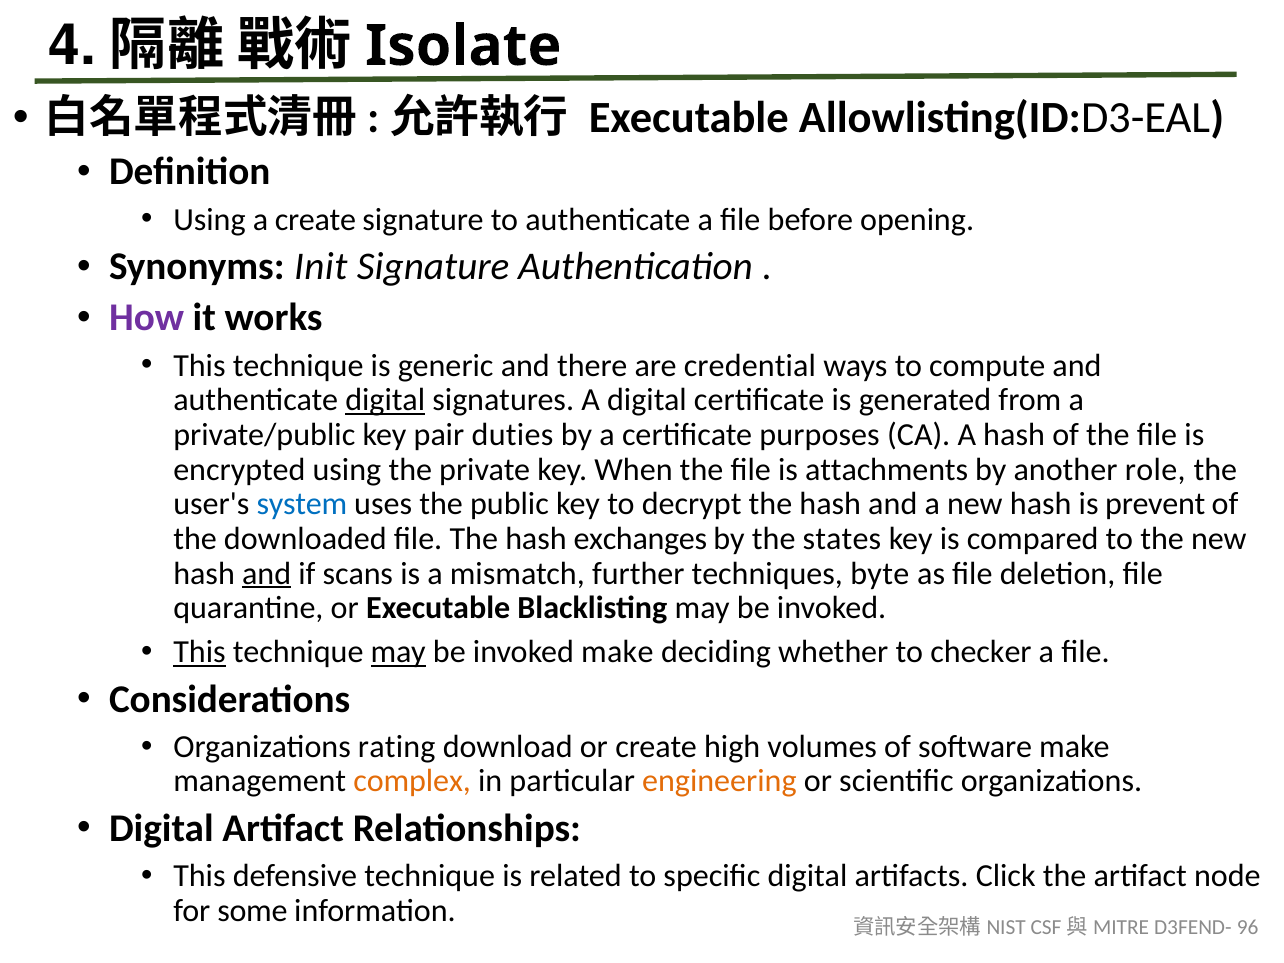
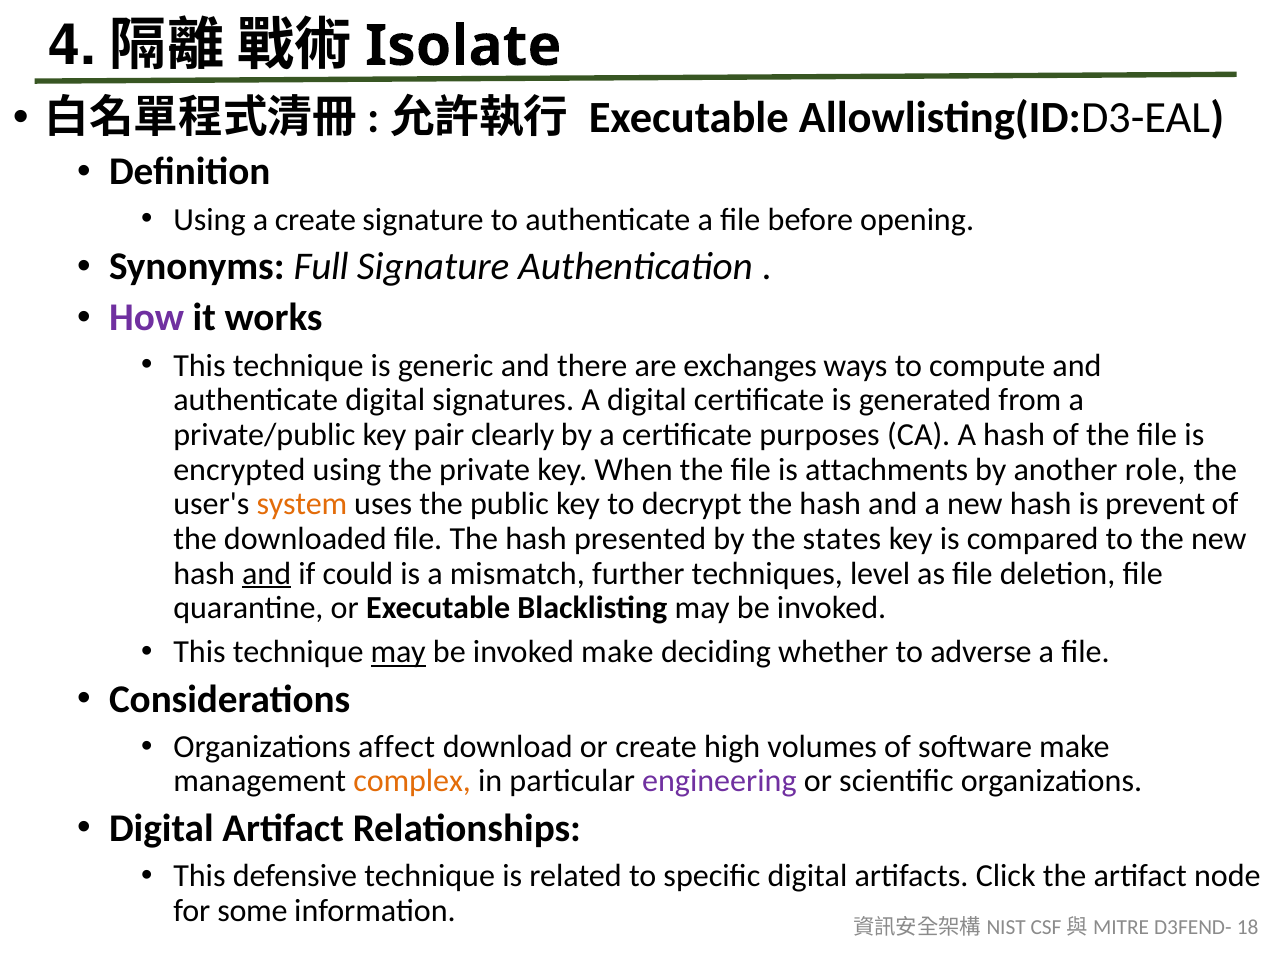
Init: Init -> Full (321, 267)
credential: credential -> exchanges (750, 366)
digital underline: present -> none (385, 400)
duties: duties -> clearly (513, 435)
system colour: blue -> orange (302, 504)
exchanges: exchanges -> presented (640, 539)
scans: scans -> could (358, 574)
byte: byte -> level (880, 574)
This underline: present -> none (200, 652)
checker: checker -> adverse (981, 652)
rating: rating -> affect (397, 747)
engineering colour: orange -> purple (719, 781)
96: 96 -> 18 (1248, 928)
